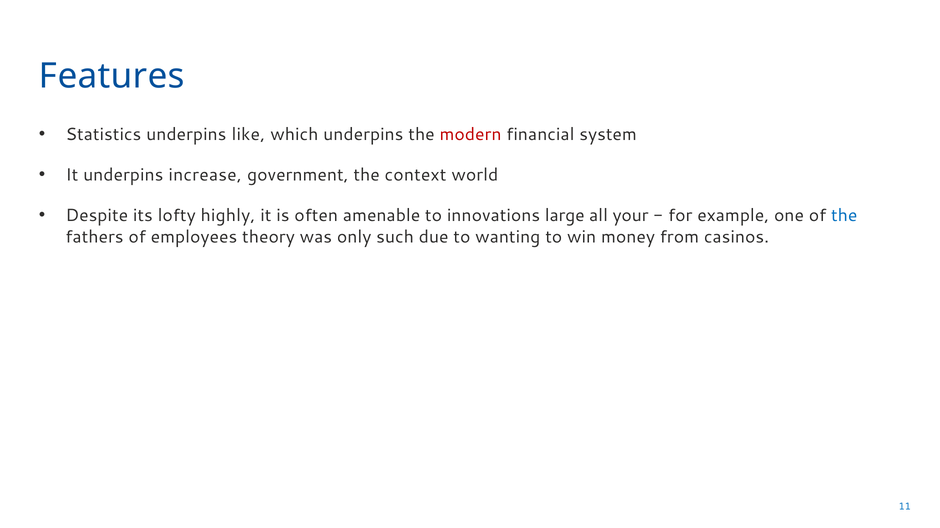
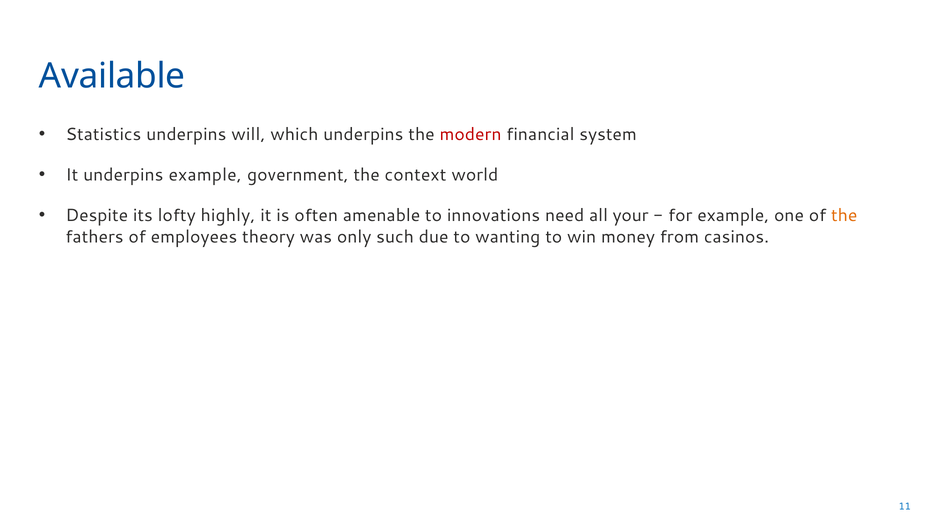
Features: Features -> Available (112, 76)
like: like -> will (248, 134)
underpins increase: increase -> example (205, 175)
large: large -> need (565, 216)
the colour: blue -> orange (844, 216)
